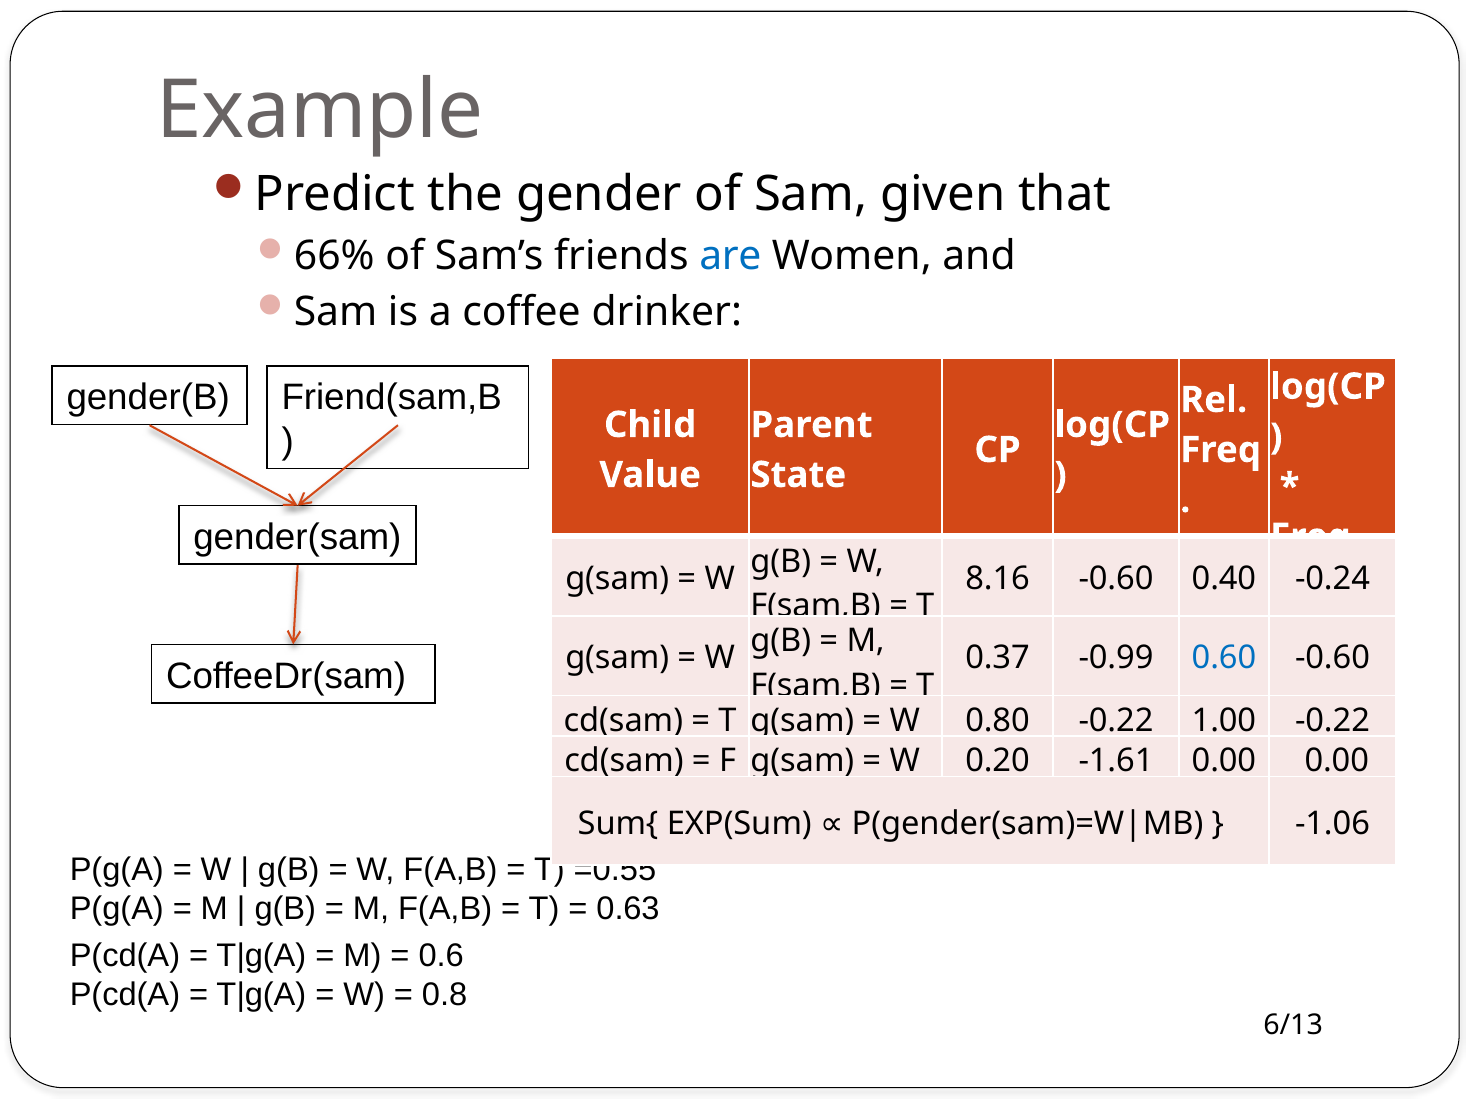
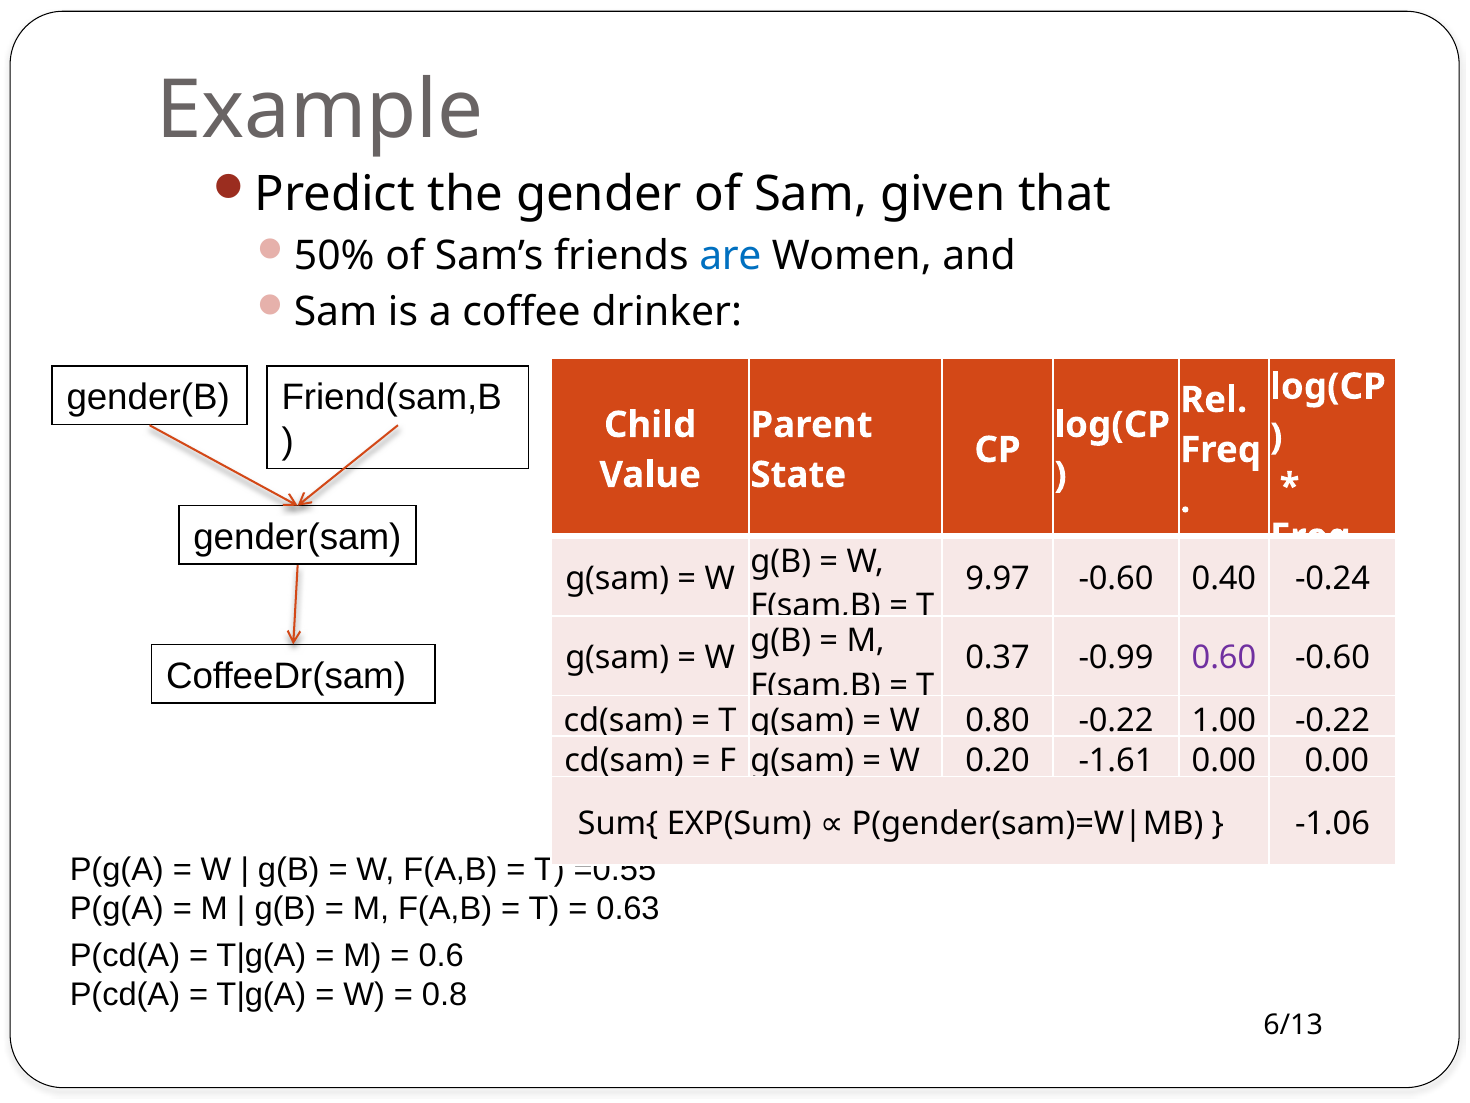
66%: 66% -> 50% (334, 256)
8.16: 8.16 -> 9.97 (998, 578)
0.60 colour: blue -> purple (1224, 658)
